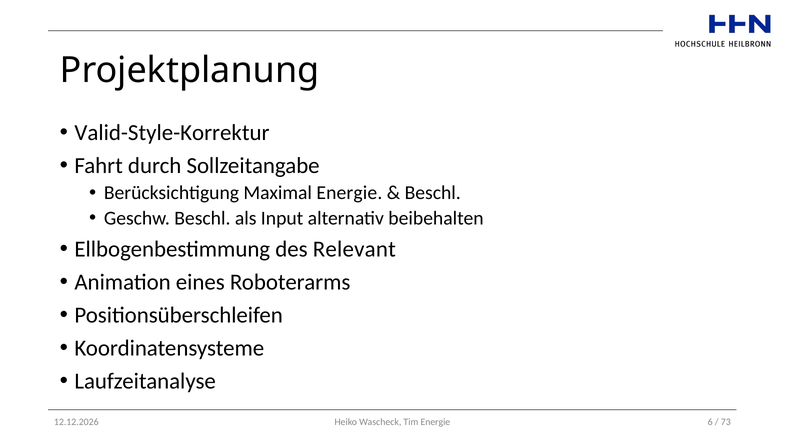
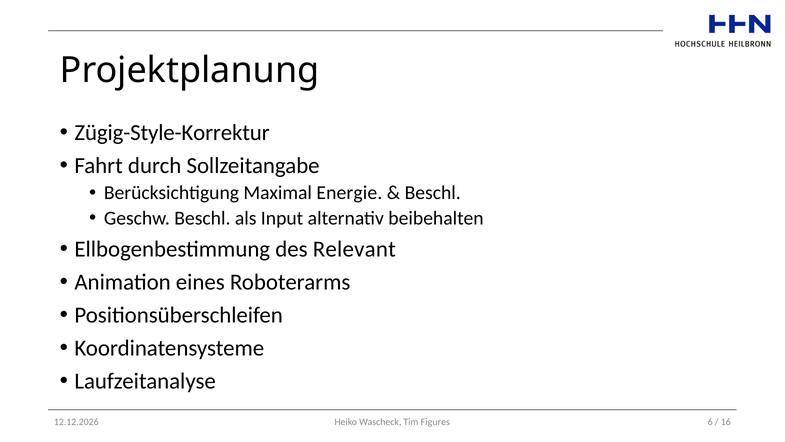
Valid-Style-Korrektur: Valid-Style-Korrektur -> Zügig-Style-Korrektur (172, 133)
Tim Energie: Energie -> Figures (435, 422)
73: 73 -> 16 (726, 422)
